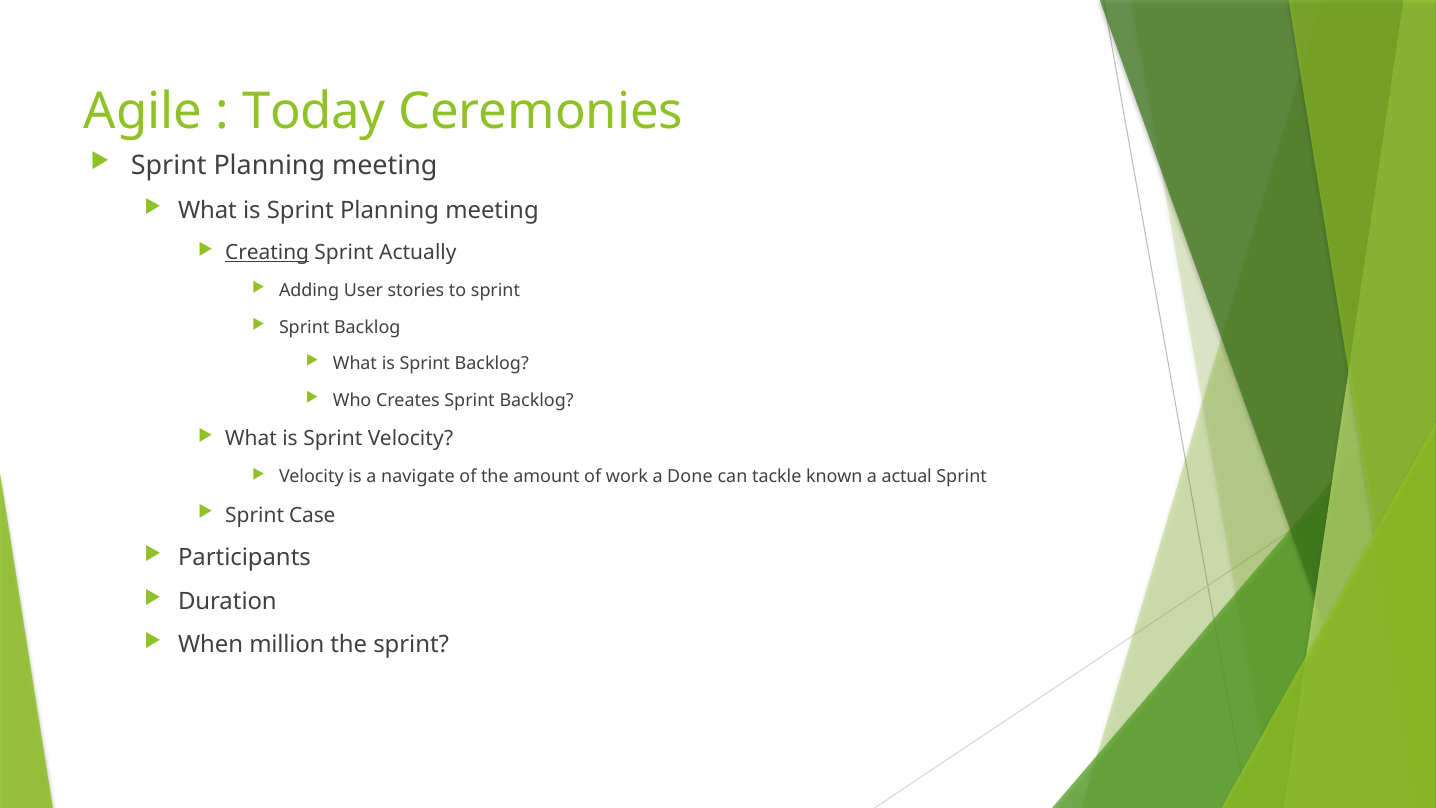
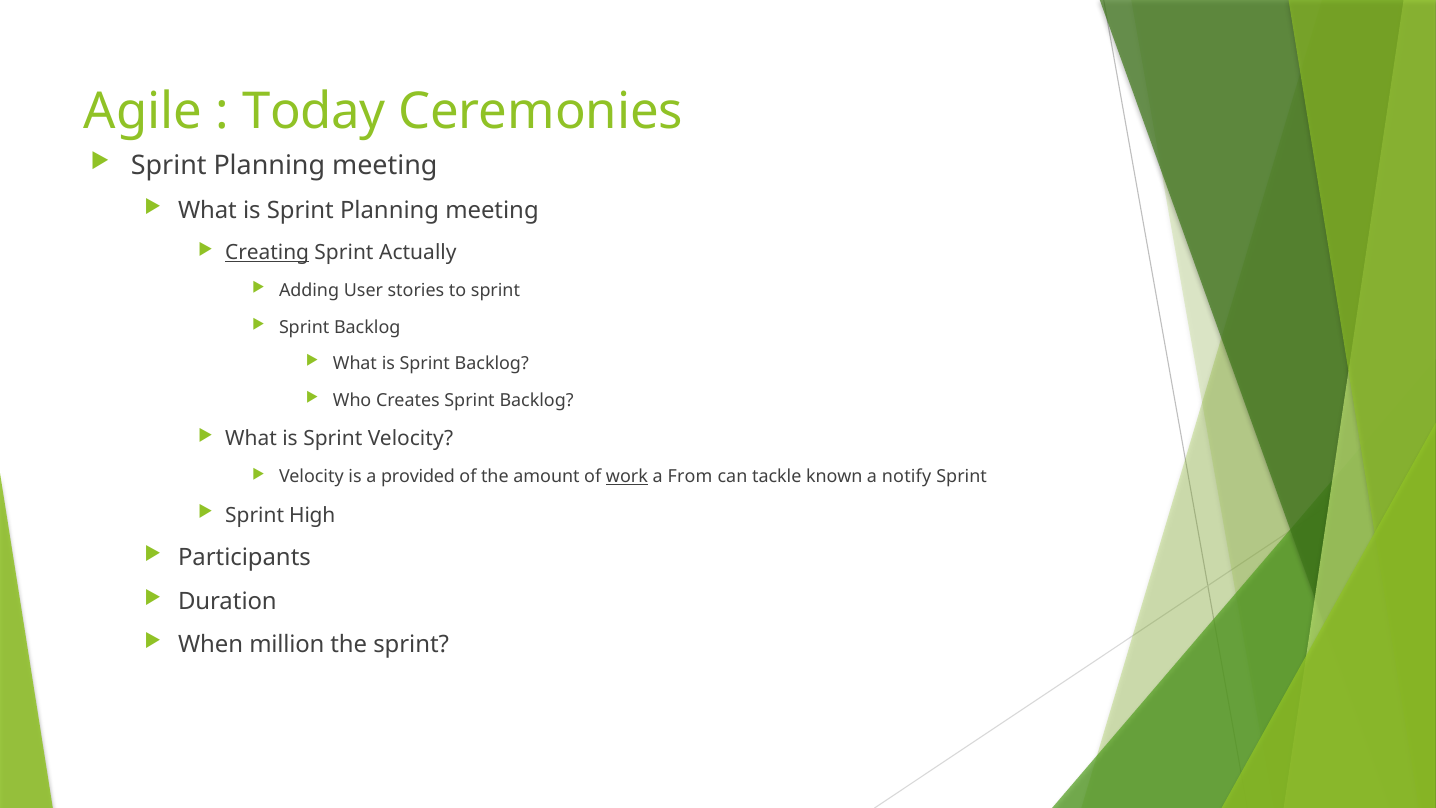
navigate: navigate -> provided (418, 477)
work underline: none -> present (627, 477)
Done: Done -> From (690, 477)
actual: actual -> notify (907, 477)
Case: Case -> High (312, 515)
